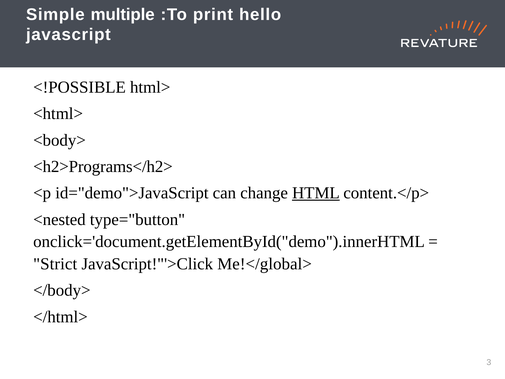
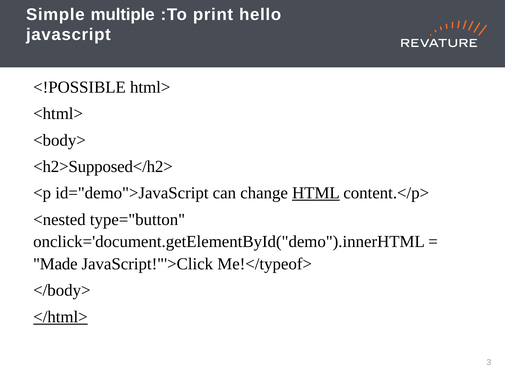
<h2>Programs</h2>: <h2>Programs</h2> -> <h2>Supposed</h2> (103, 166)
Strict: Strict -> Made (55, 264)
Me!</global>: Me!</global> -> Me!</typeof> (265, 264)
</html> underline: none -> present (60, 317)
